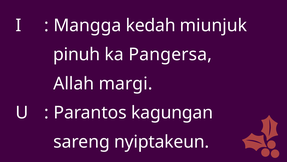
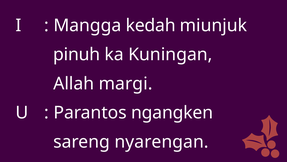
Pangersa: Pangersa -> Kuningan (170, 54)
kagungan: kagungan -> ngangken (172, 112)
nyiptakeun: nyiptakeun -> nyarengan (162, 141)
